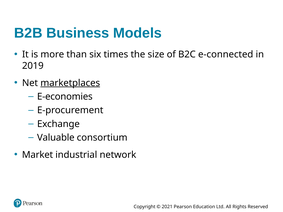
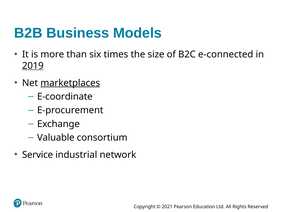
2019 underline: none -> present (33, 66)
E-economies: E-economies -> E-coordinate (65, 97)
Market: Market -> Service (38, 155)
